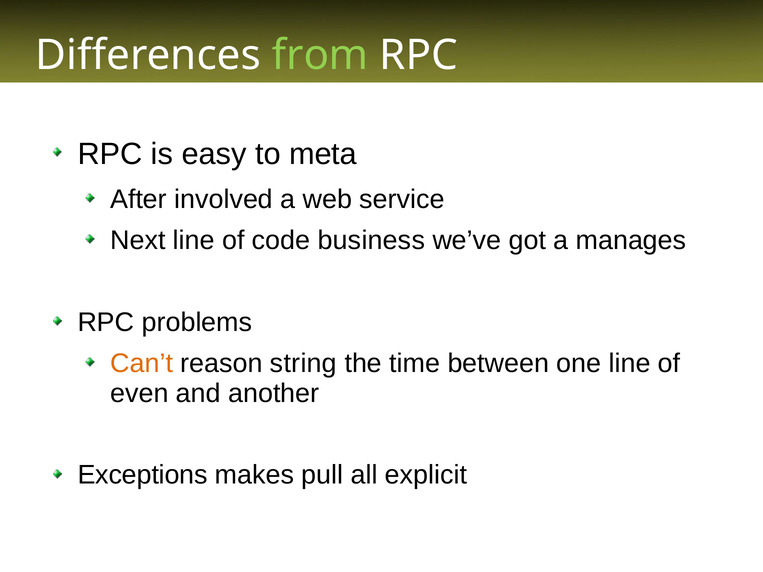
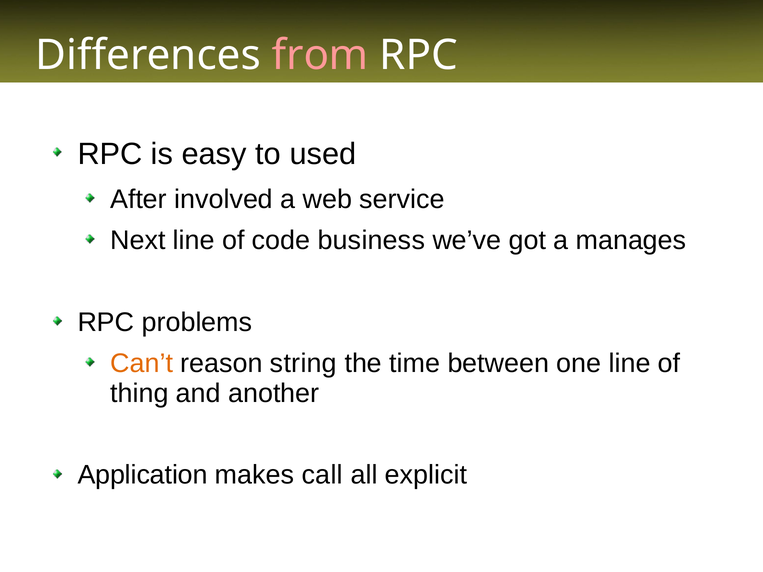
from colour: light green -> pink (320, 55)
meta: meta -> used (323, 154)
even: even -> thing (139, 393)
Exceptions: Exceptions -> Application (143, 475)
pull: pull -> call (322, 475)
